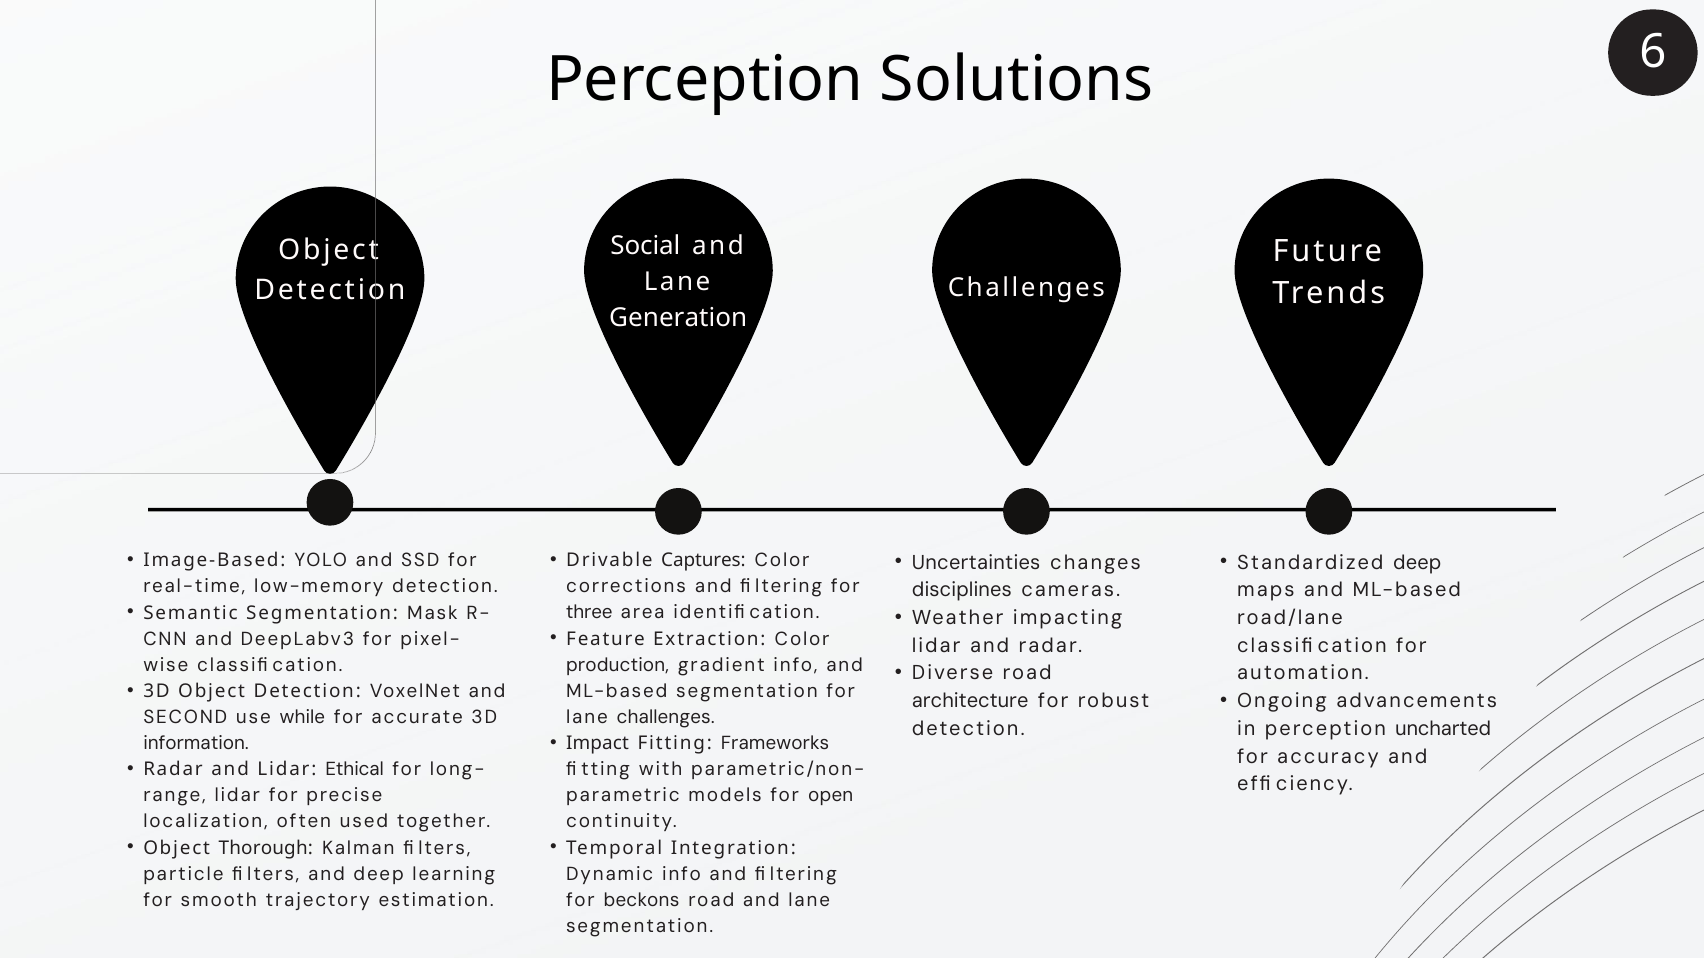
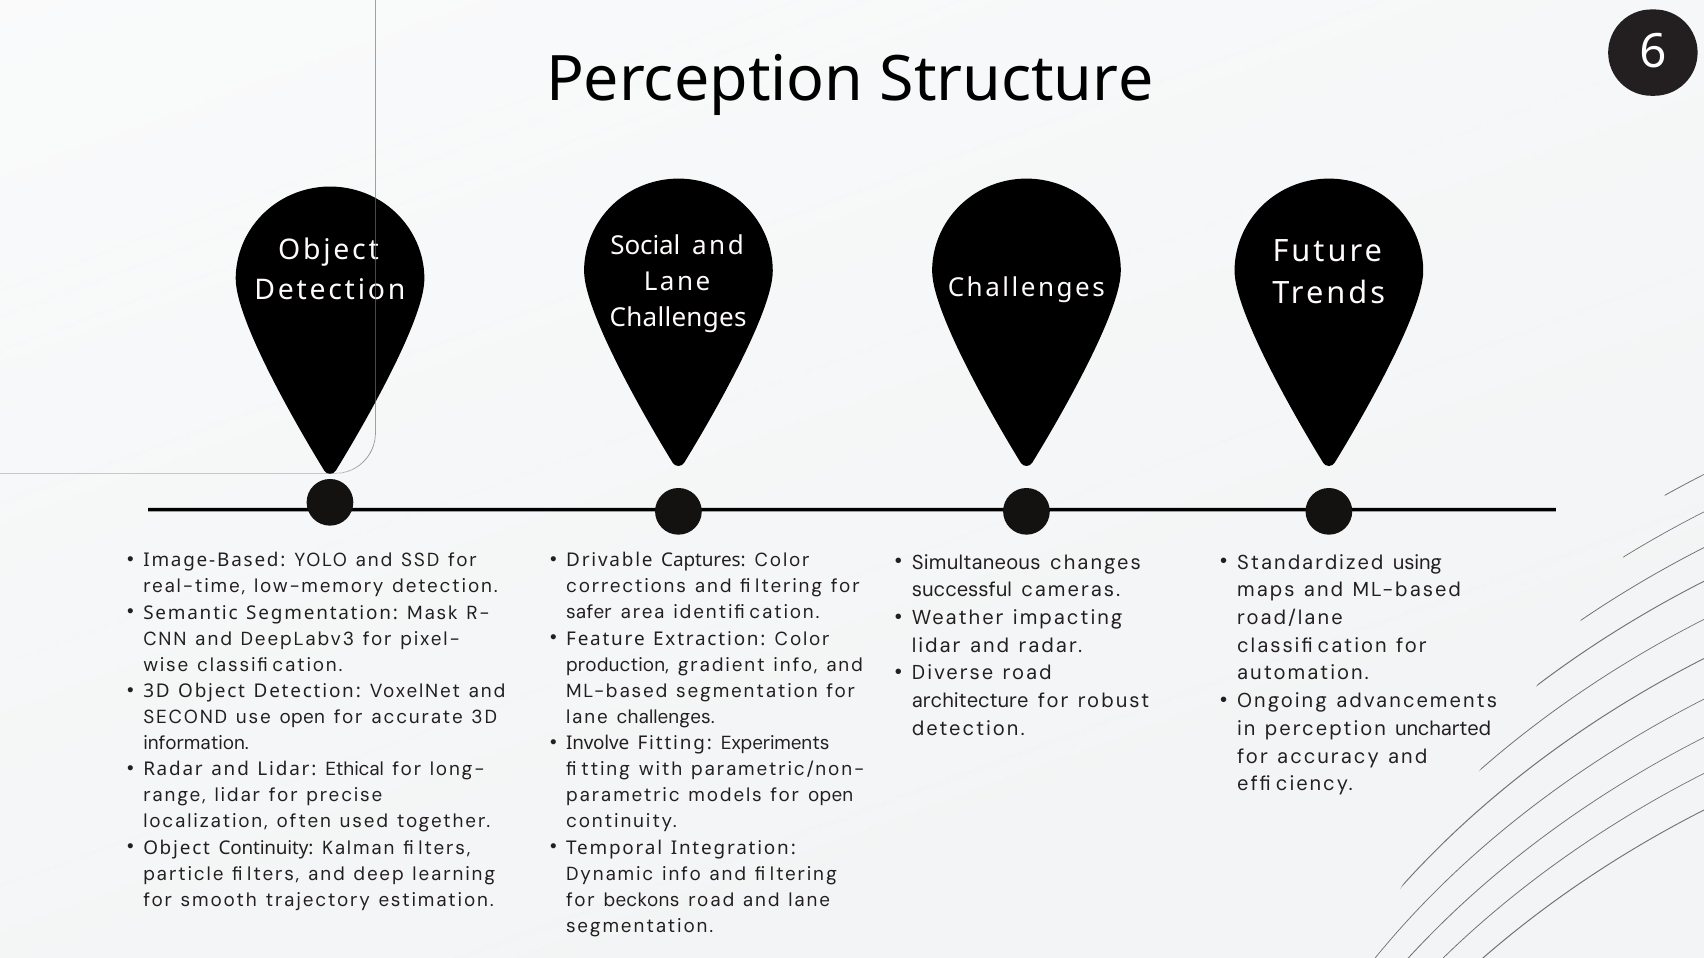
Solutions: Solutions -> Structure (1017, 80)
Generation: Generation -> Challenges (678, 318)
Uncertainties: Uncertainties -> Simultaneous (976, 563)
Standardized deep: deep -> using (1417, 563)
disciplines: disciplines -> successful (962, 590)
three: three -> safer (589, 613)
use while: while -> open (302, 718)
Impact: Impact -> Involve (598, 744)
Frameworks: Frameworks -> Experiments (775, 744)
Object Thorough: Thorough -> Continuity (266, 848)
